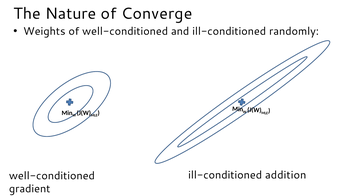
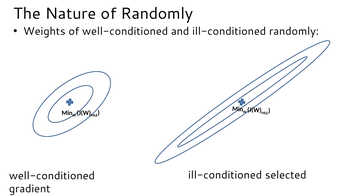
of Converge: Converge -> Randomly (157, 13)
addition: addition -> selected (286, 175)
